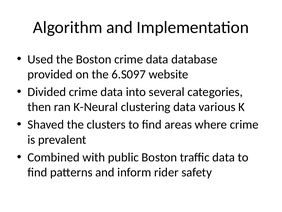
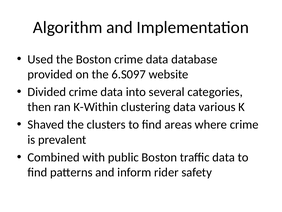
K-Neural: K-Neural -> K-Within (96, 107)
